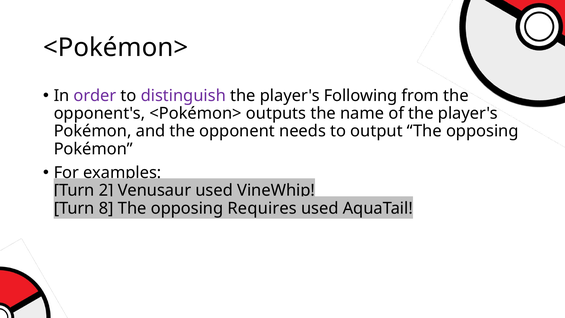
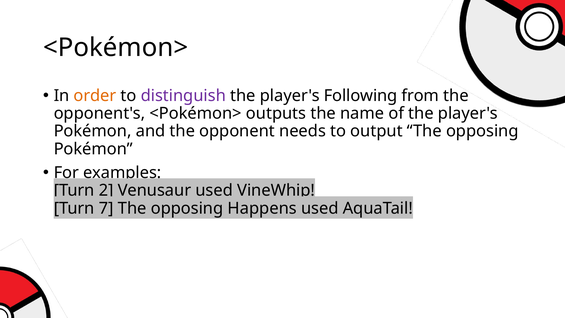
order colour: purple -> orange (95, 96)
8: 8 -> 7 (106, 208)
Requires: Requires -> Happens (262, 208)
